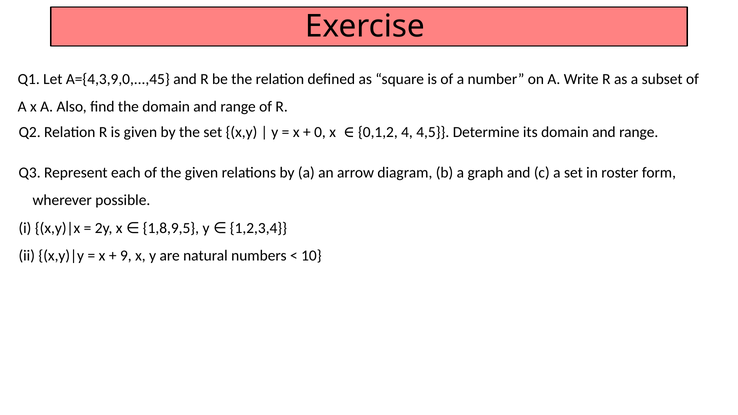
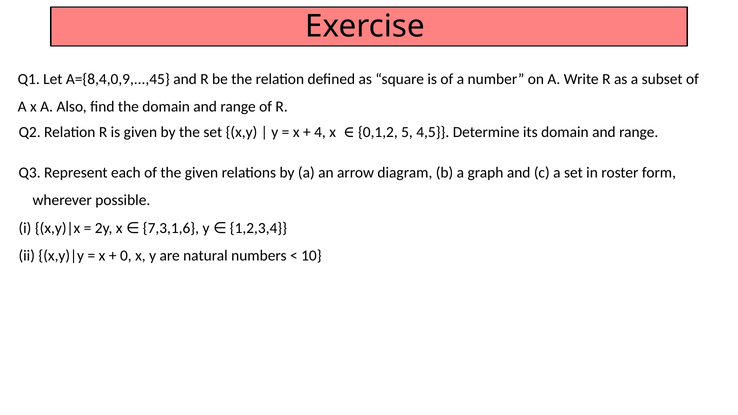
A={4,3,9,0,...,45: A={4,3,9,0,...,45 -> A={8,4,0,9,...,45 (118, 79)
0: 0 -> 4 (320, 132)
4: 4 -> 5 (407, 132)
1,8,9,5: 1,8,9,5 -> 7,3,1,6 (171, 228)
9: 9 -> 0 (126, 256)
